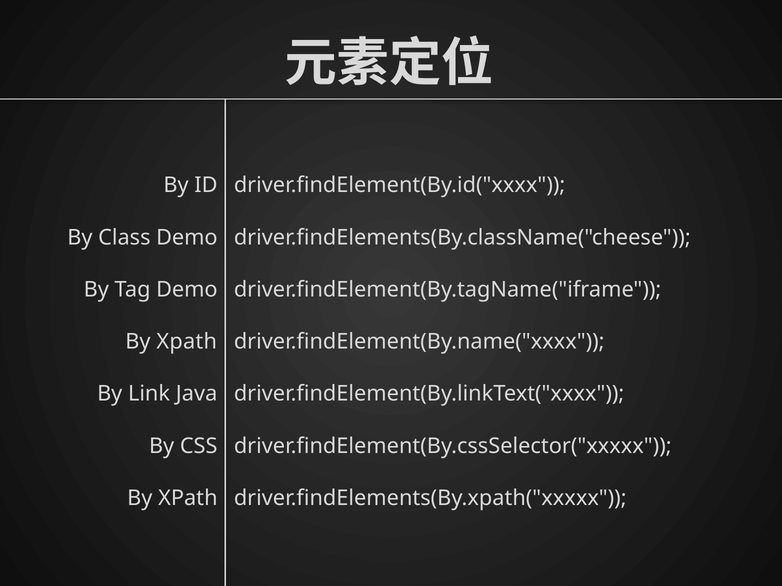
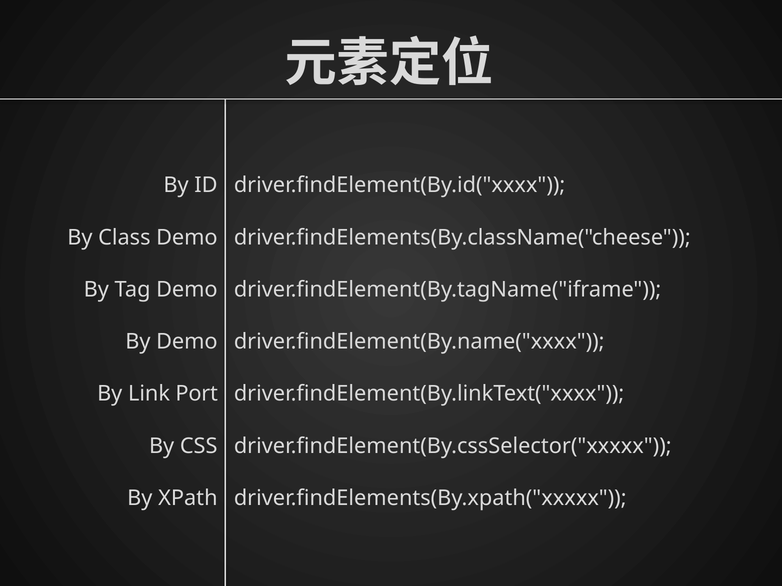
Xpath: Xpath -> Demo (187, 342)
Java: Java -> Port (197, 394)
